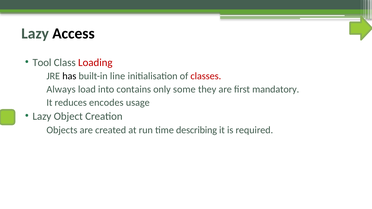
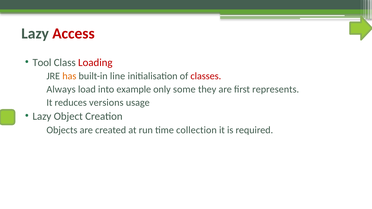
Access colour: black -> red (74, 34)
has colour: black -> orange (69, 76)
contains: contains -> example (134, 89)
mandatory: mandatory -> represents (276, 89)
encodes: encodes -> versions (106, 103)
describing: describing -> collection (196, 130)
